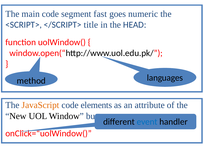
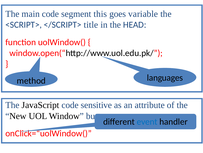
fast: fast -> this (100, 14)
numeric: numeric -> variable (143, 14)
JavaScript colour: orange -> black (40, 105)
elements: elements -> sensitive (96, 105)
